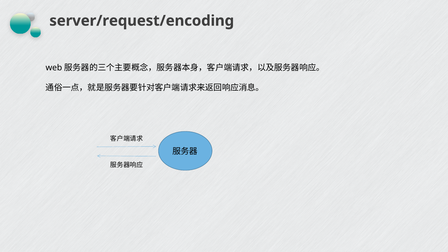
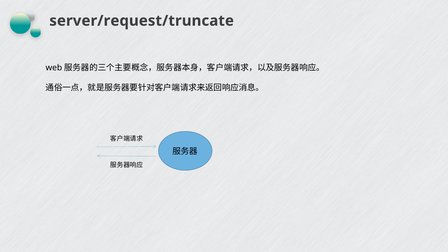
server/request/encoding: server/request/encoding -> server/request/truncate (142, 21)
